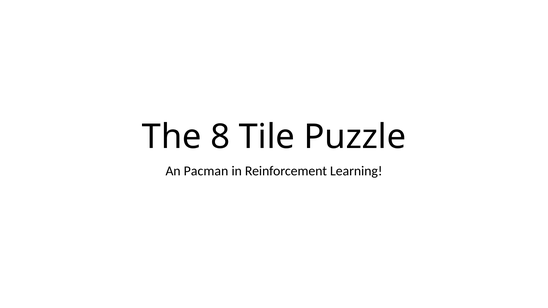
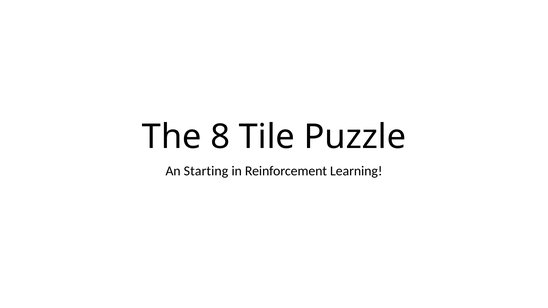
Pacman: Pacman -> Starting (206, 171)
